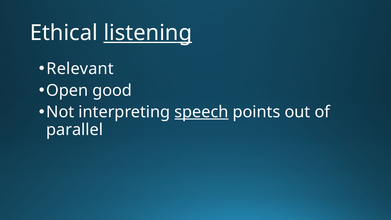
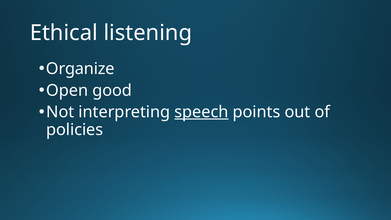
listening underline: present -> none (148, 33)
Relevant: Relevant -> Organize (80, 69)
parallel: parallel -> policies (75, 130)
